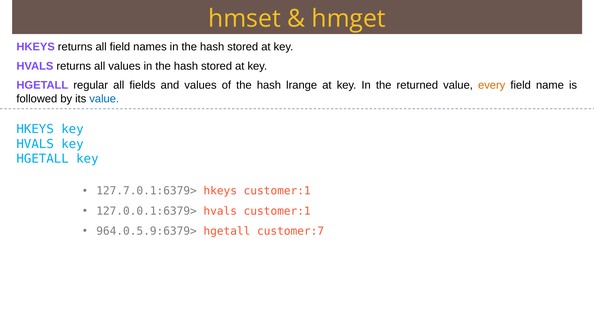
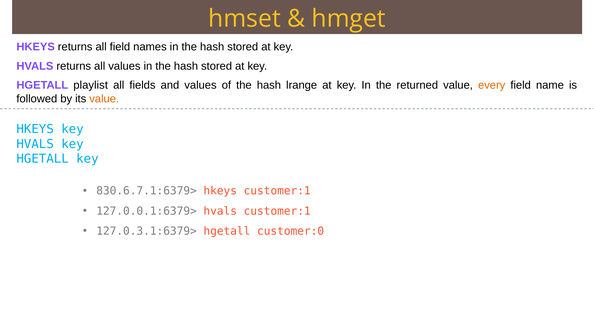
regular: regular -> playlist (91, 85)
value colour: blue -> orange (104, 99)
127.7.0.1:6379>: 127.7.0.1:6379> -> 830.6.7.1:6379> (147, 191)
964.0.5.9:6379>: 964.0.5.9:6379> -> 127.0.3.1:6379> (147, 231)
customer:7: customer:7 -> customer:0 (291, 231)
